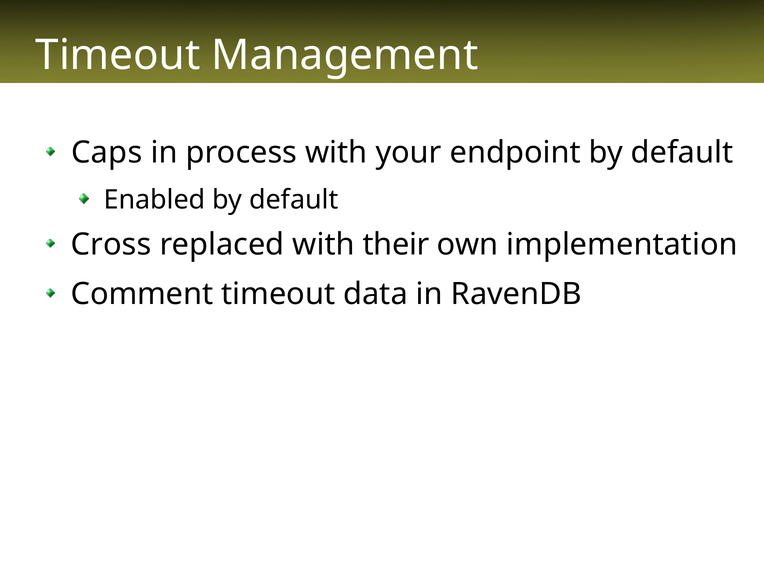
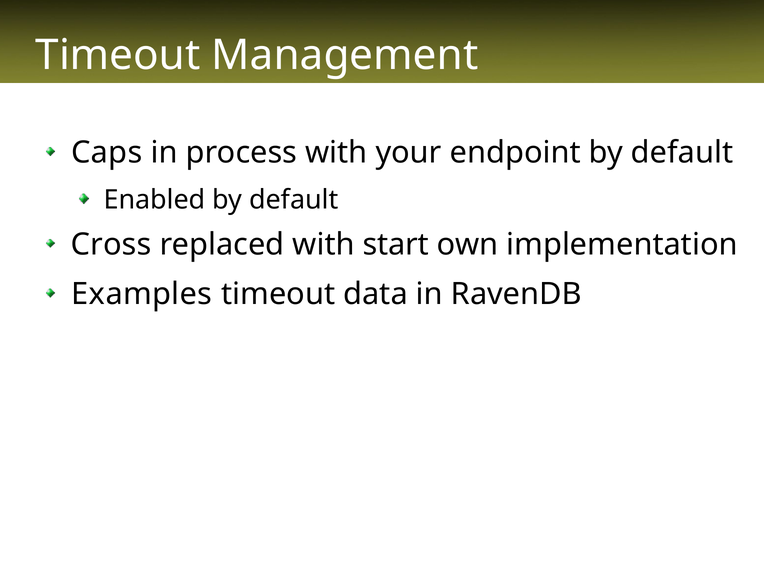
their: their -> start (396, 244)
Comment: Comment -> Examples (142, 294)
